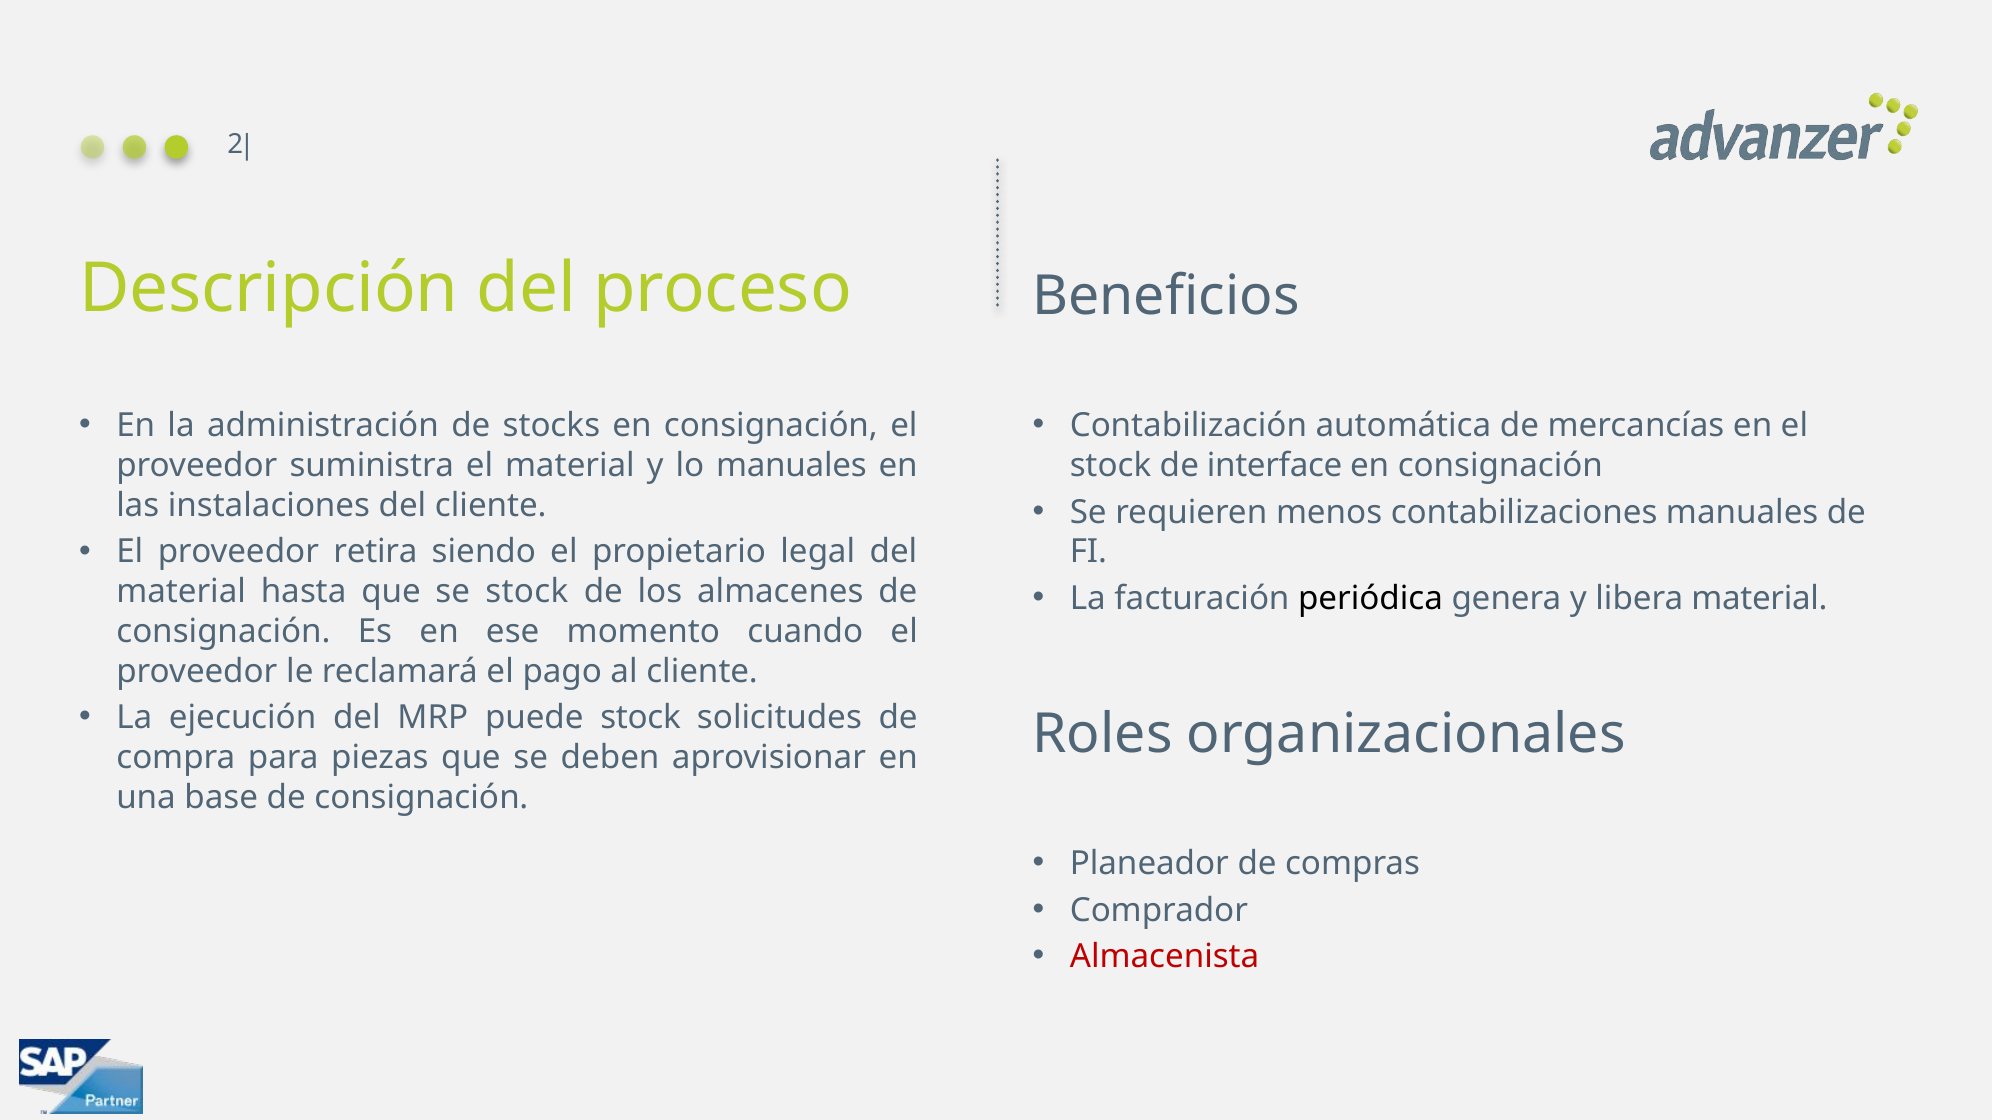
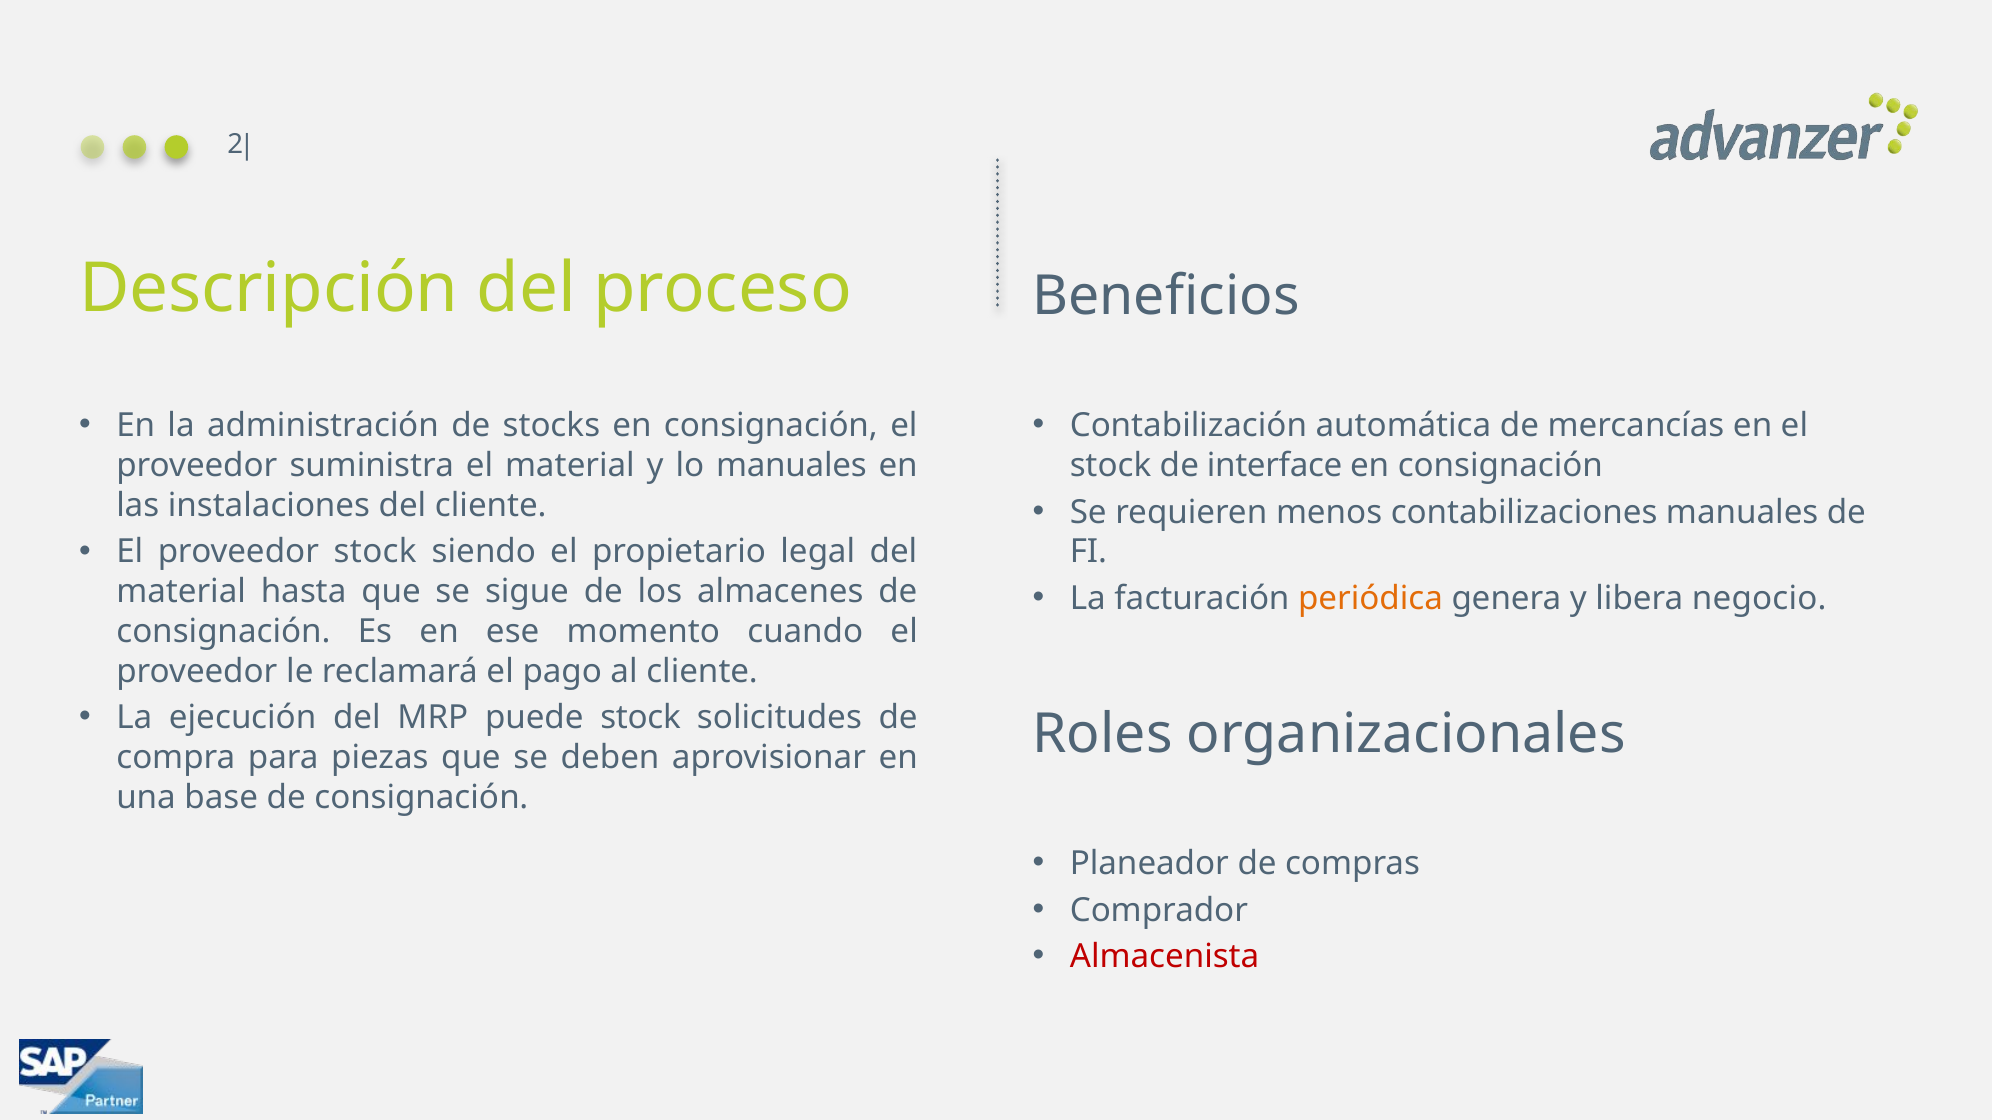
proveedor retira: retira -> stock (375, 552)
periódica colour: black -> orange (1370, 599)
libera material: material -> negocio (1759, 599)
se stock: stock -> sigue (527, 592)
